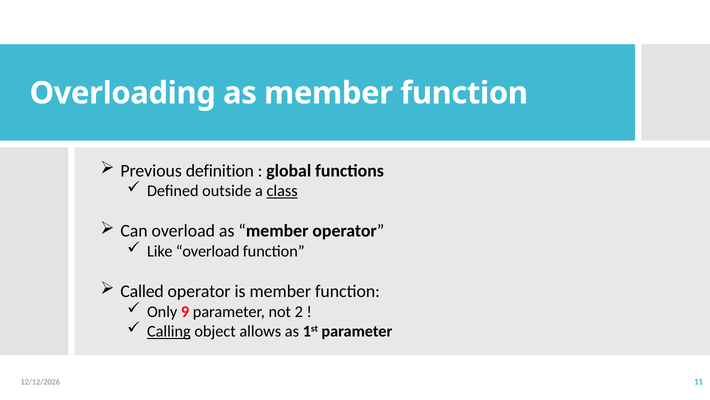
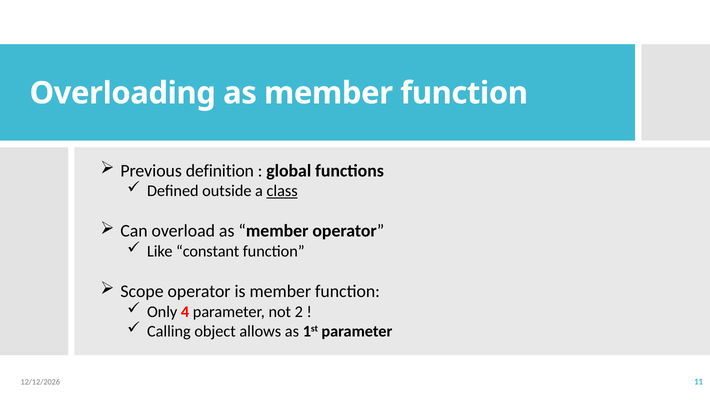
Like overload: overload -> constant (208, 251)
Called: Called -> Scope (142, 291)
9: 9 -> 4 (185, 311)
Calling underline: present -> none (169, 331)
